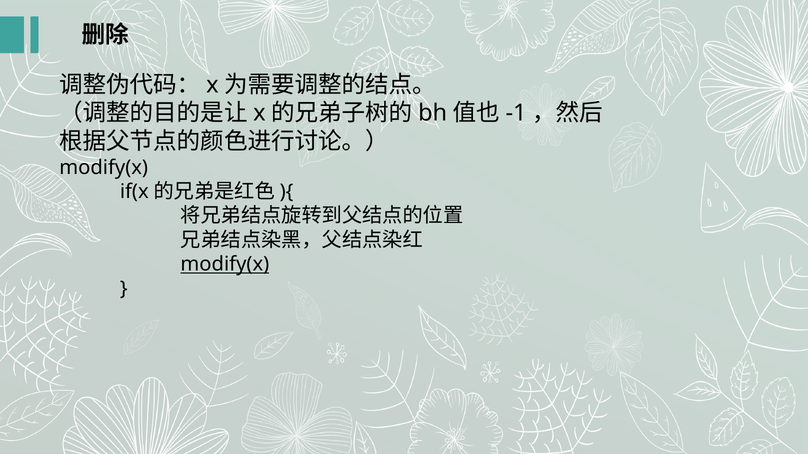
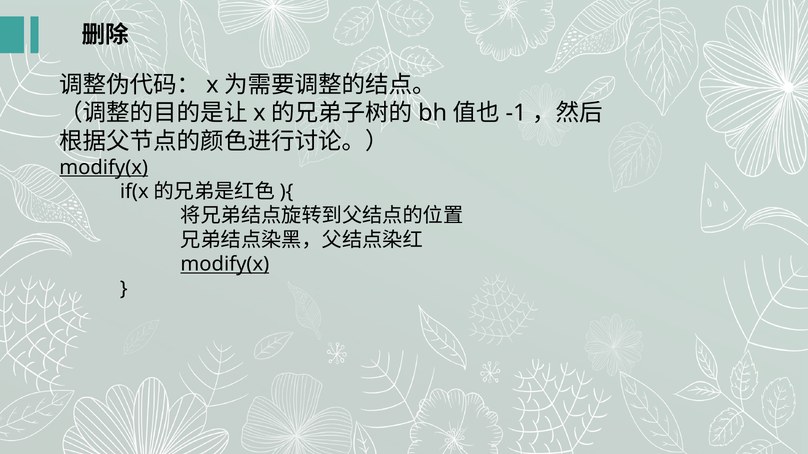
modify(x underline: none -> present (104, 168)
